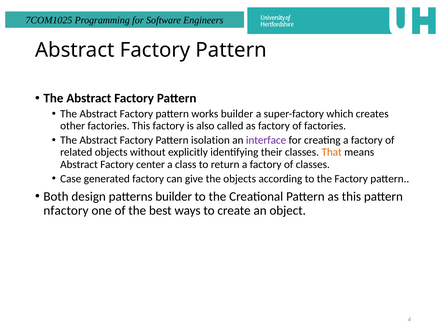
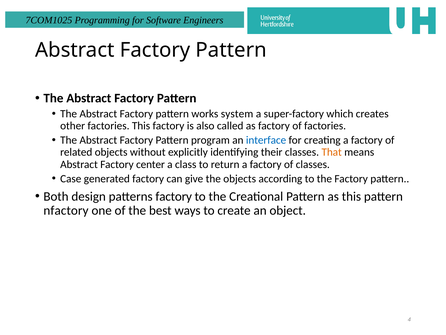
works builder: builder -> system (237, 114)
isolation: isolation -> program (210, 140)
interface colour: purple -> blue (266, 140)
patterns builder: builder -> factory (174, 196)
